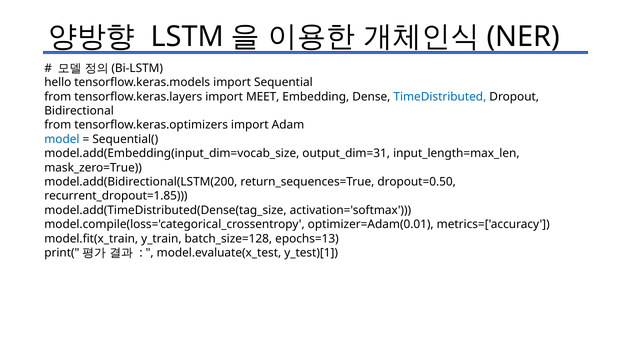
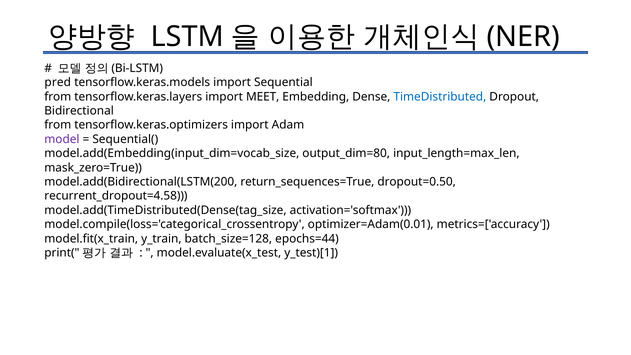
hello: hello -> pred (58, 82)
model colour: blue -> purple (62, 139)
output_dim=31: output_dim=31 -> output_dim=80 (346, 153)
recurrent_dropout=1.85: recurrent_dropout=1.85 -> recurrent_dropout=4.58 (116, 196)
epochs=13: epochs=13 -> epochs=44 (307, 239)
